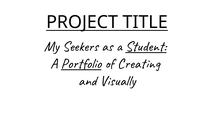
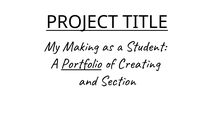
Seekers: Seekers -> Making (80, 46)
Student underline: present -> none (146, 46)
Visually: Visually -> Section (118, 80)
